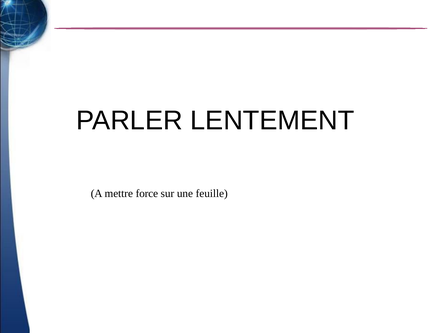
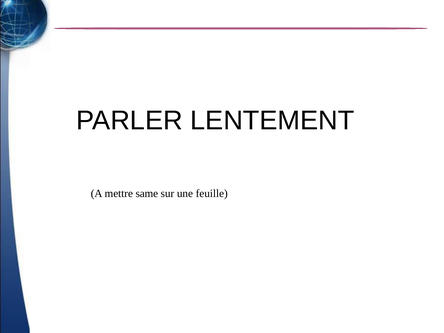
force: force -> same (147, 194)
